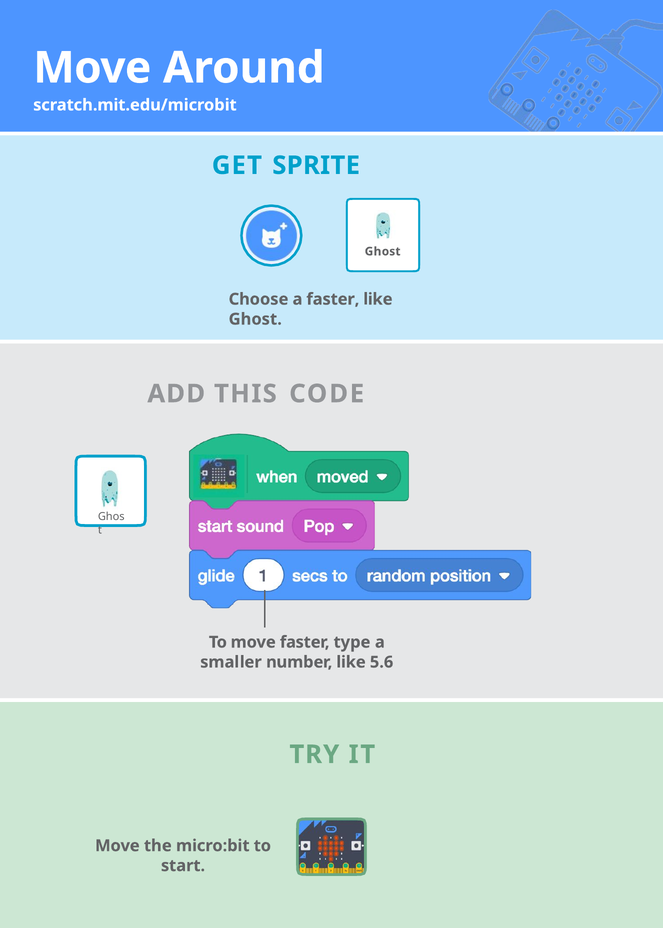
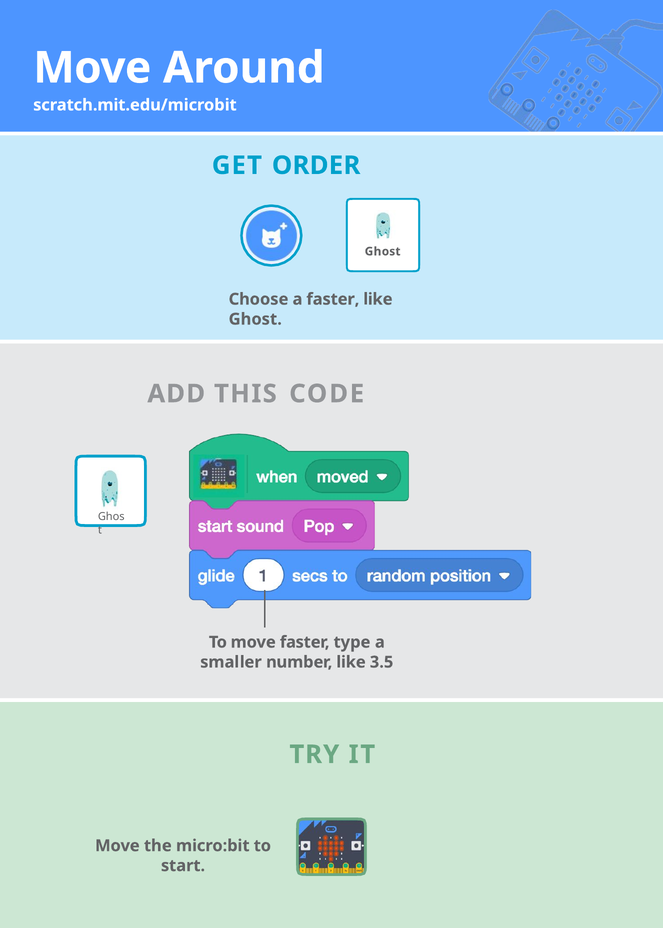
SPRITE: SPRITE -> ORDER (316, 165)
5.6: 5.6 -> 3.5 (382, 662)
